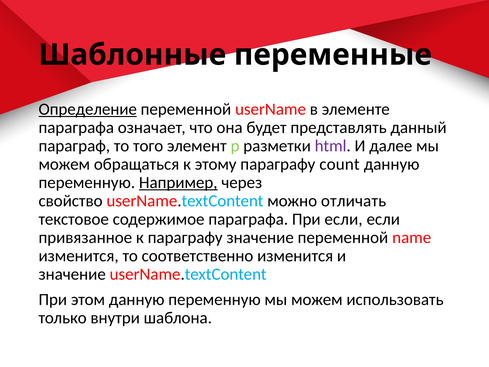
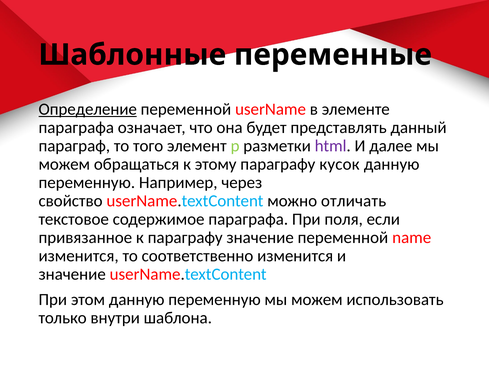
count: count -> кусок (340, 164)
Например underline: present -> none (178, 182)
При если: если -> поля (344, 219)
